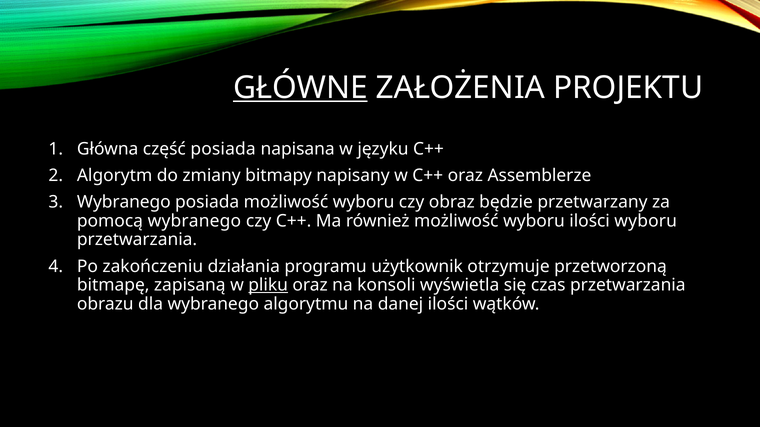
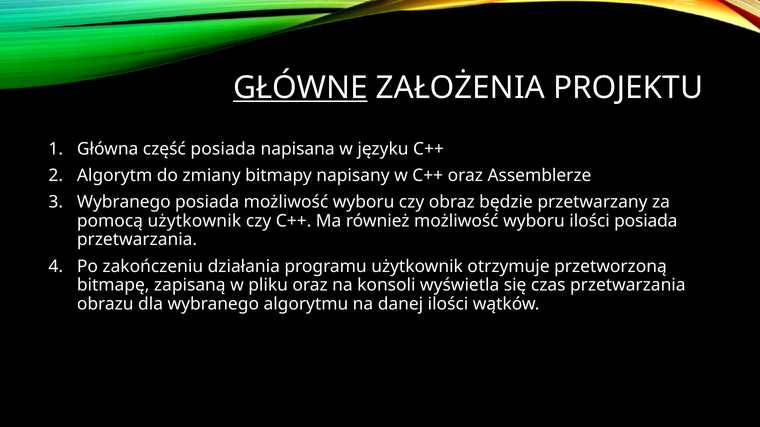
pomocą wybranego: wybranego -> użytkownik (194, 221)
ilości wyboru: wyboru -> posiada (646, 221)
pliku underline: present -> none (268, 286)
